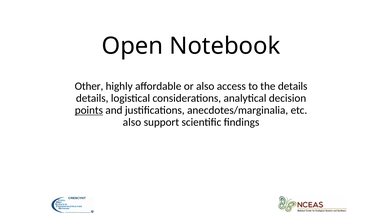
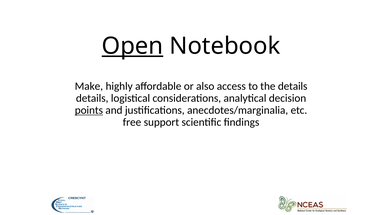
Open underline: none -> present (132, 46)
Other: Other -> Make (89, 86)
also: also -> free (132, 122)
